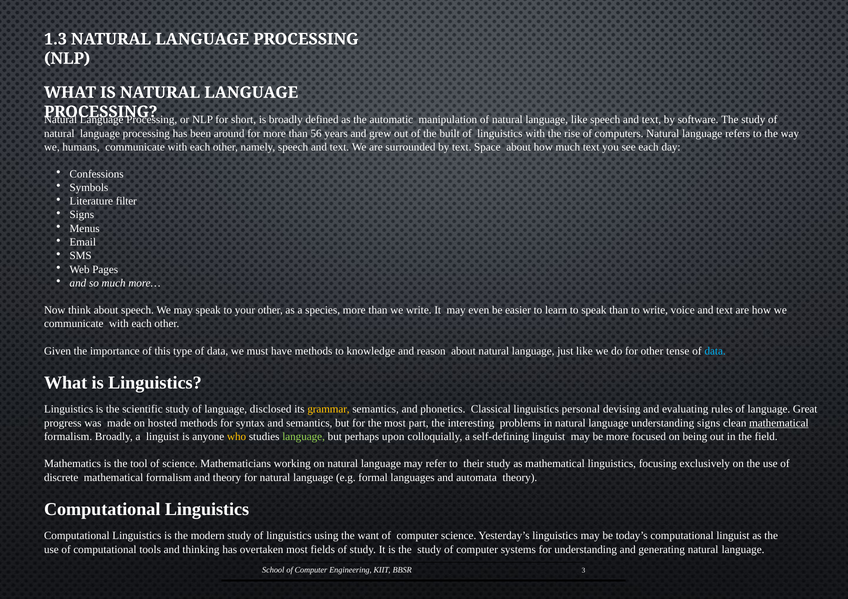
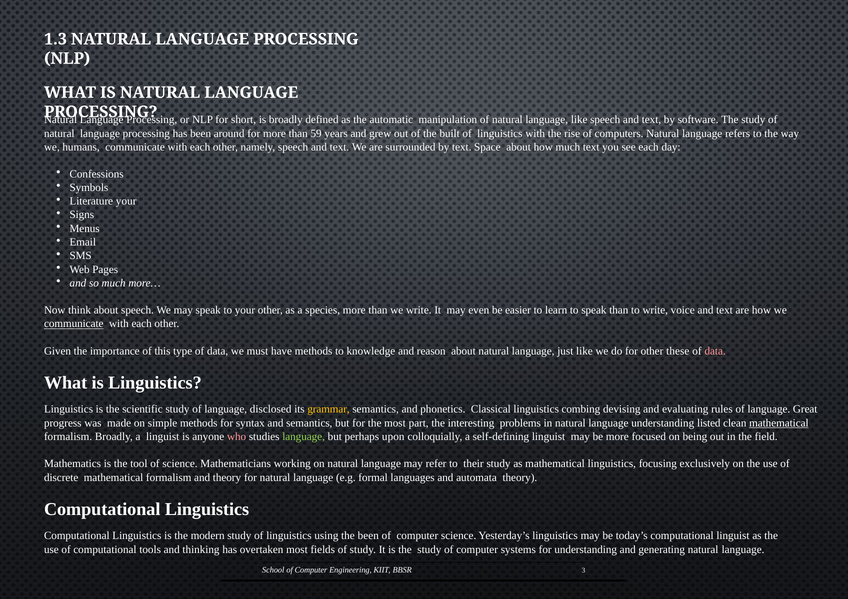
56: 56 -> 59 (316, 134)
Literature filter: filter -> your (126, 201)
communicate underline: none -> present (74, 324)
tense: tense -> these (678, 351)
data colour: light blue -> pink (715, 351)
personal: personal -> combing (581, 409)
hosted: hosted -> simple (163, 423)
understanding signs: signs -> listed (709, 423)
who colour: yellow -> pink (237, 437)
the want: want -> been (368, 536)
